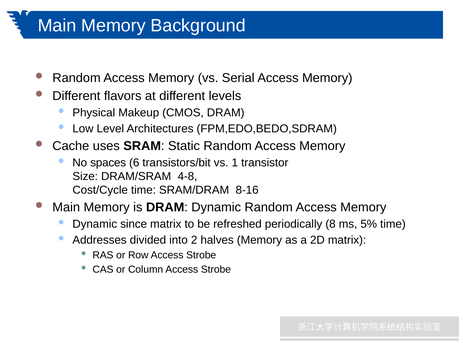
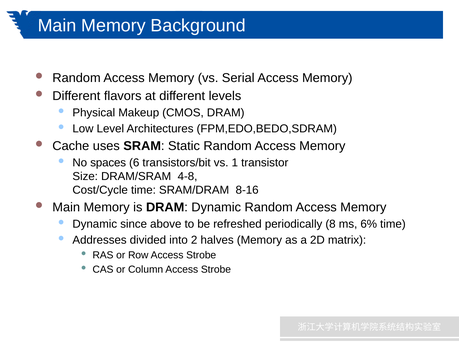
since matrix: matrix -> above (166, 224)
5%: 5% -> 6% (369, 224)
